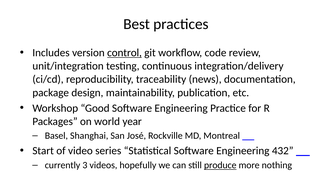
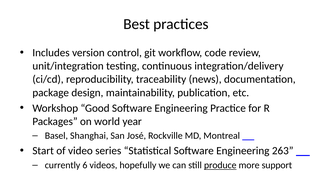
control underline: present -> none (125, 53)
432: 432 -> 263 (283, 151)
3: 3 -> 6 (85, 165)
nothing: nothing -> support (277, 165)
